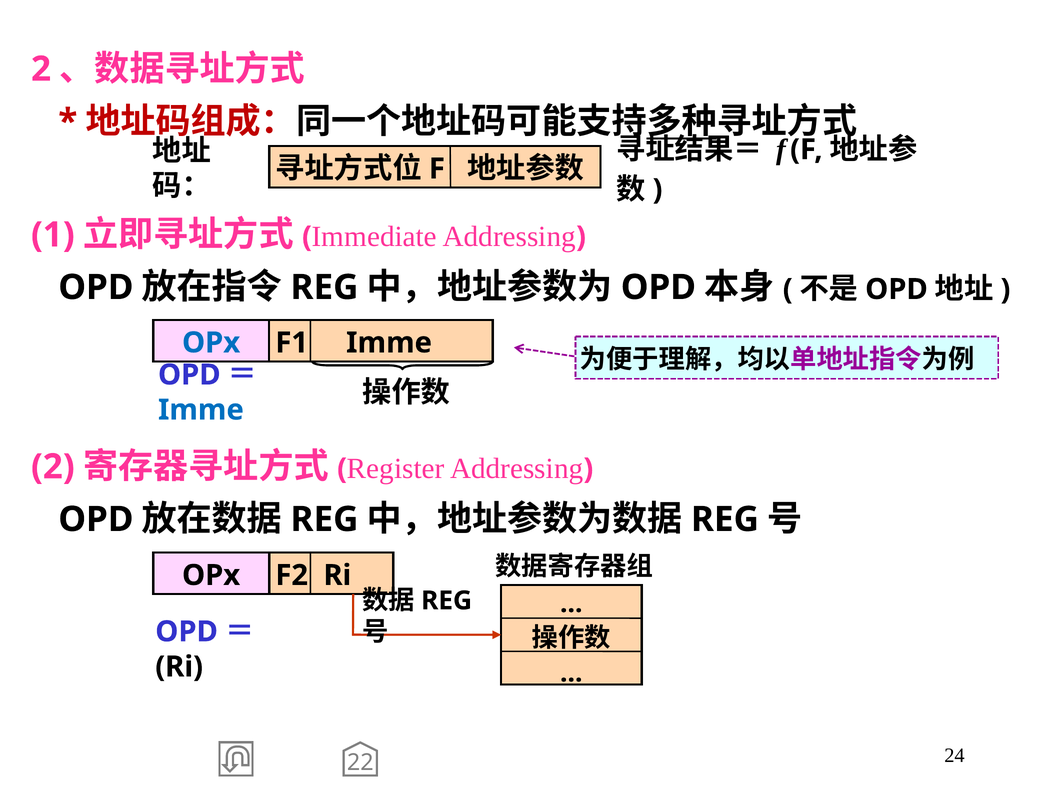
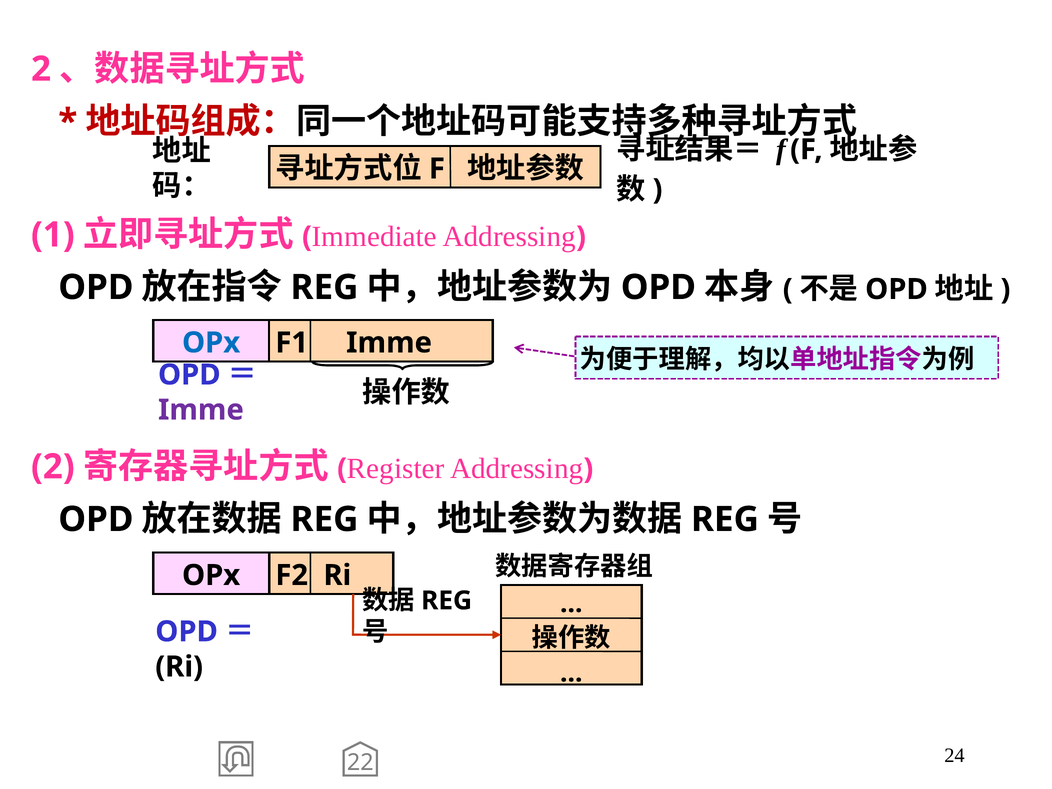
Imme colour: blue -> purple (201, 410)
